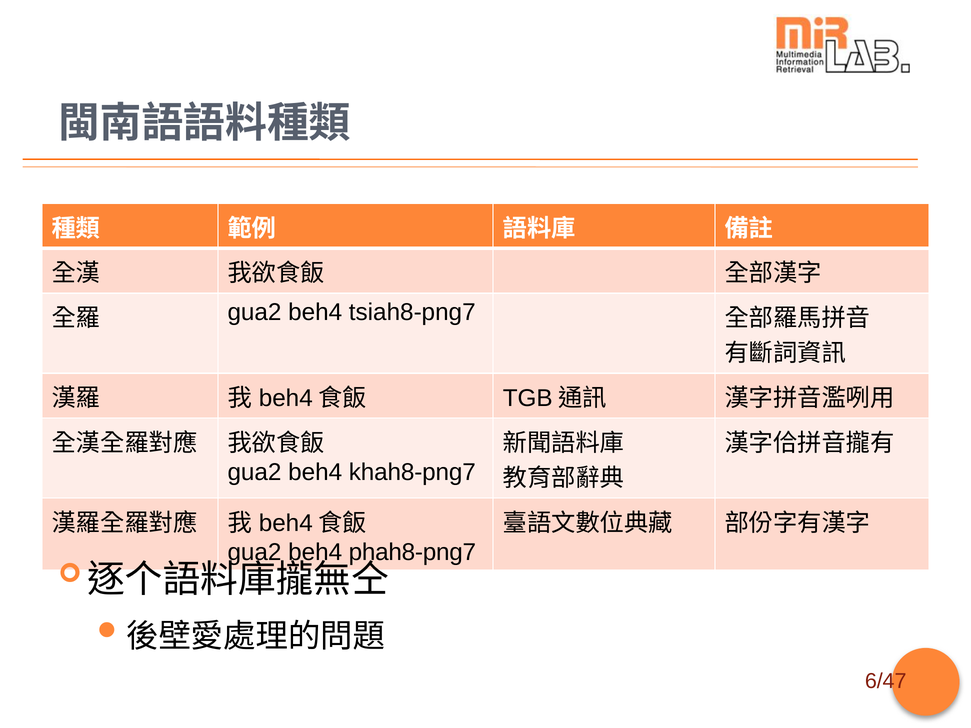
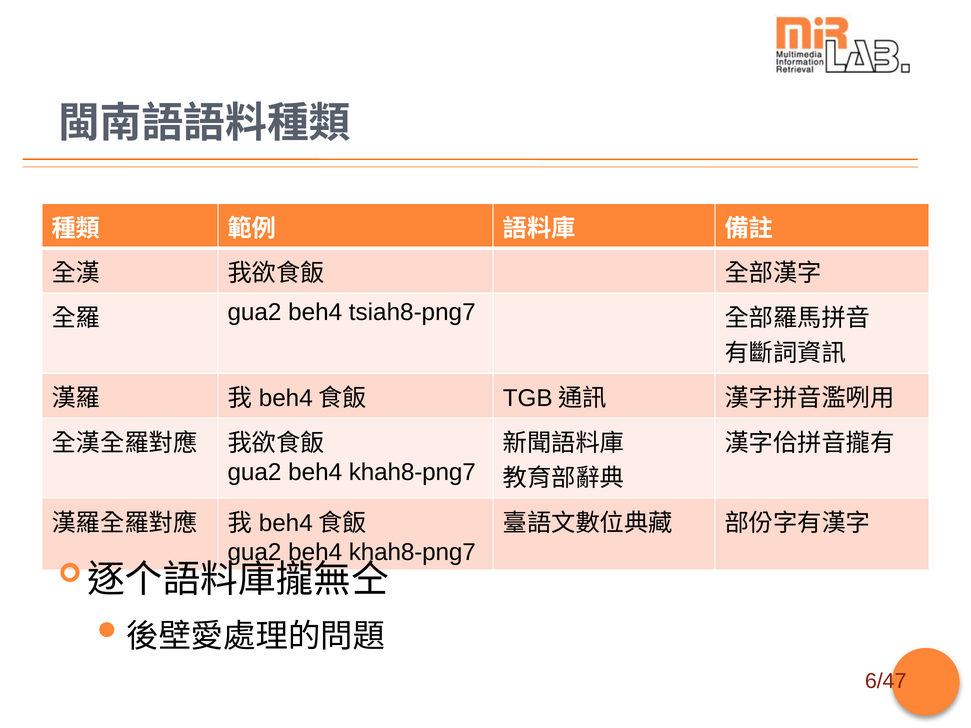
phah8-png7: phah8-png7 -> khah8-png7 (412, 552)
